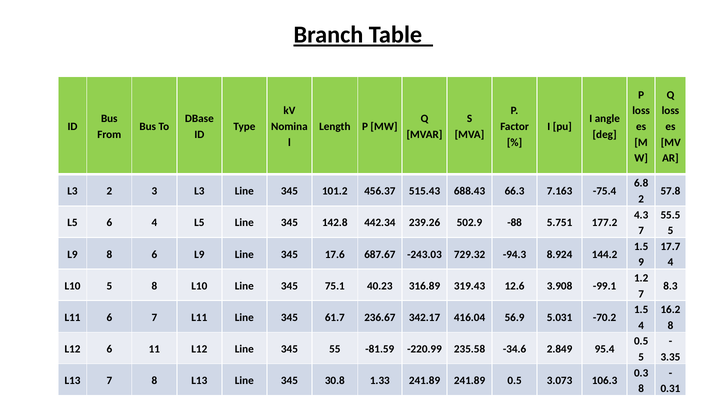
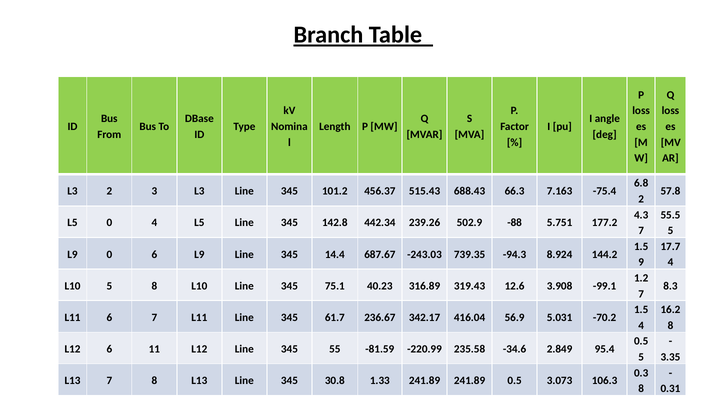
L5 6: 6 -> 0 (109, 223)
L9 8: 8 -> 0 (109, 254)
17.6: 17.6 -> 14.4 (335, 254)
729.32: 729.32 -> 739.35 (470, 254)
